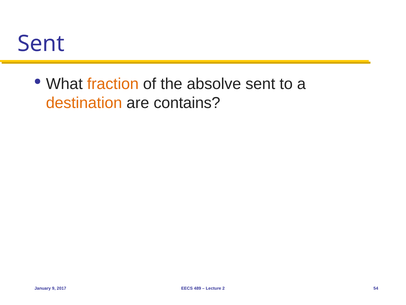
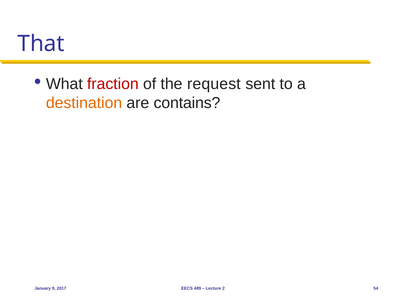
Sent: Sent -> That (41, 43)
fraction colour: orange -> red (113, 84)
absolve: absolve -> request (214, 84)
